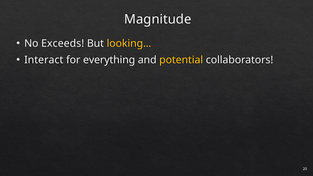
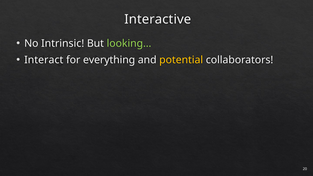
Magnitude: Magnitude -> Interactive (158, 19)
Exceeds: Exceeds -> Intrinsic (63, 43)
looking… colour: yellow -> light green (129, 43)
